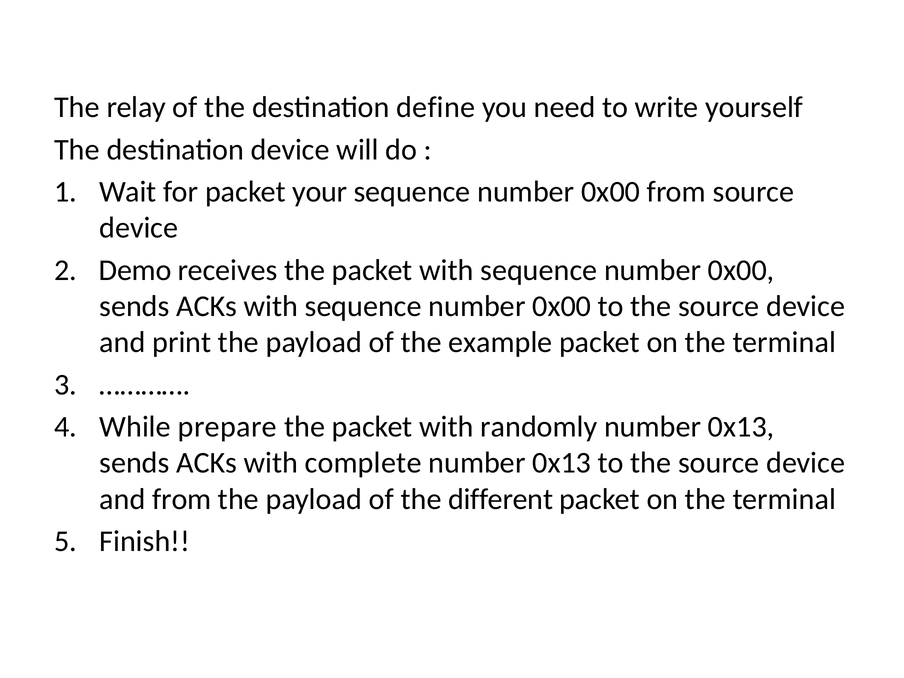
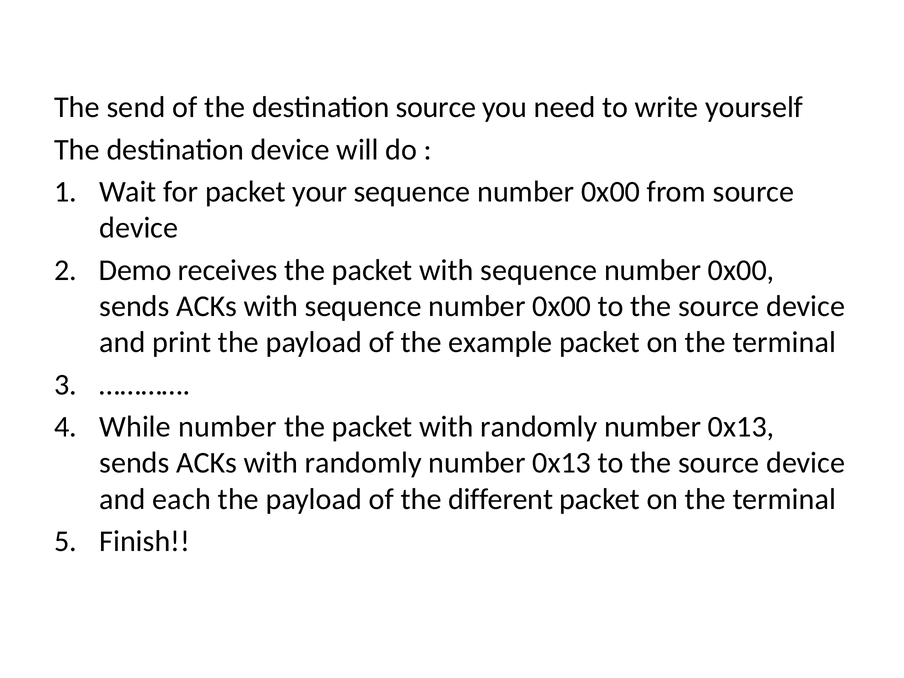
relay: relay -> send (136, 107)
destination define: define -> source (436, 107)
While prepare: prepare -> number (227, 427)
ACKs with complete: complete -> randomly (363, 463)
and from: from -> each (182, 499)
